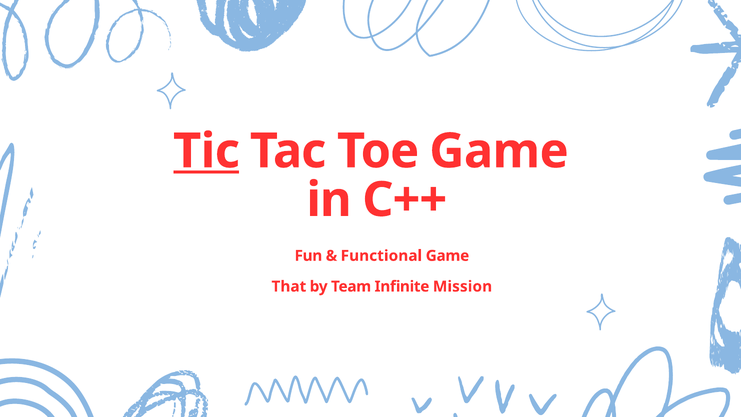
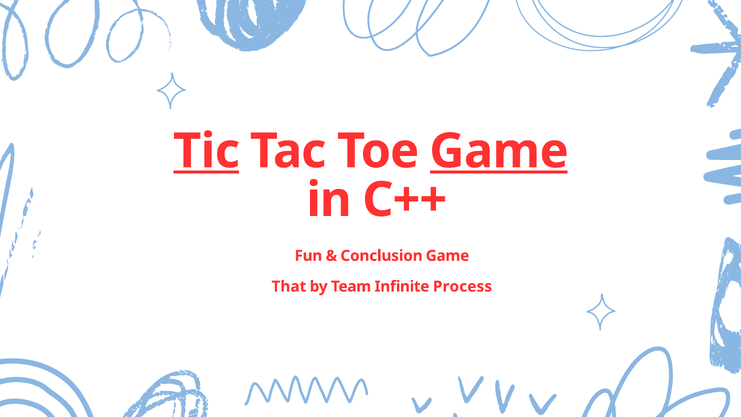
Game underline: none -> present (499, 151)
Functional: Functional -> Conclusion (382, 256)
Mission: Mission -> Process (462, 286)
